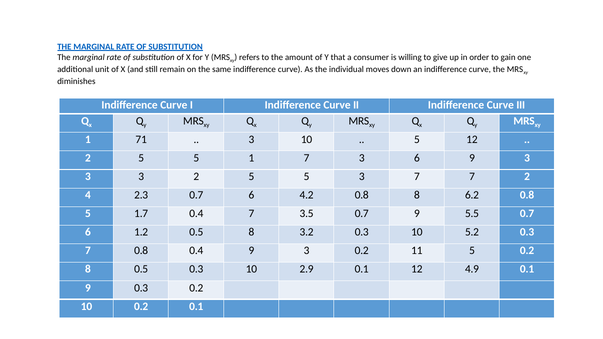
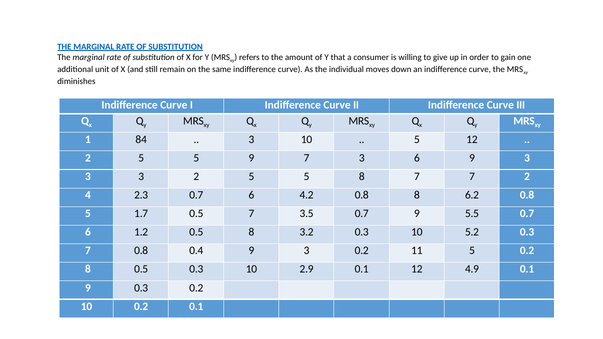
71: 71 -> 84 (141, 140)
5 1: 1 -> 9 (251, 158)
5 3: 3 -> 8 (362, 177)
1.7 0.4: 0.4 -> 0.5 (196, 214)
